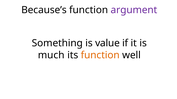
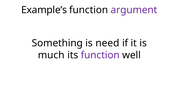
Because’s: Because’s -> Example’s (44, 10)
value: value -> need (107, 43)
function colour: orange -> purple (100, 55)
